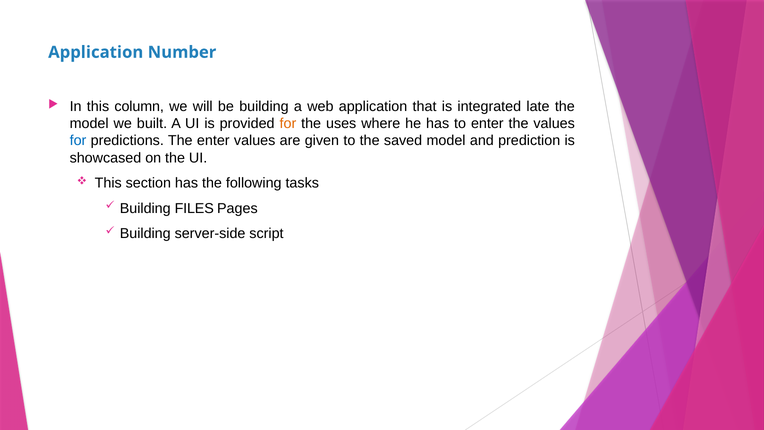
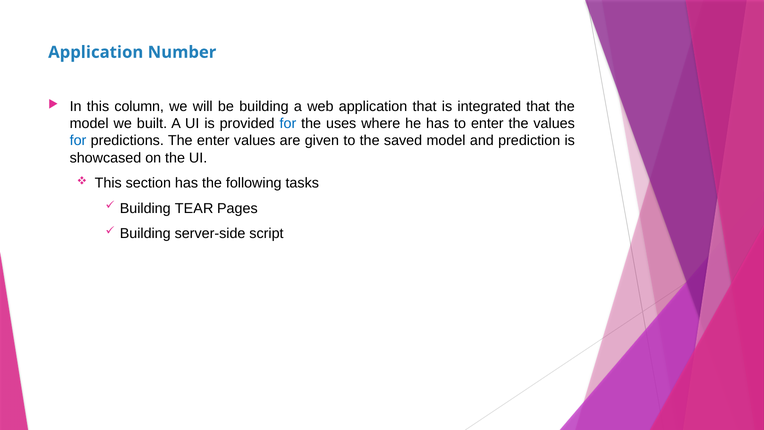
integrated late: late -> that (538, 106)
for colour: orange -> blue (288, 123)
FILES: FILES -> TEAR (194, 208)
